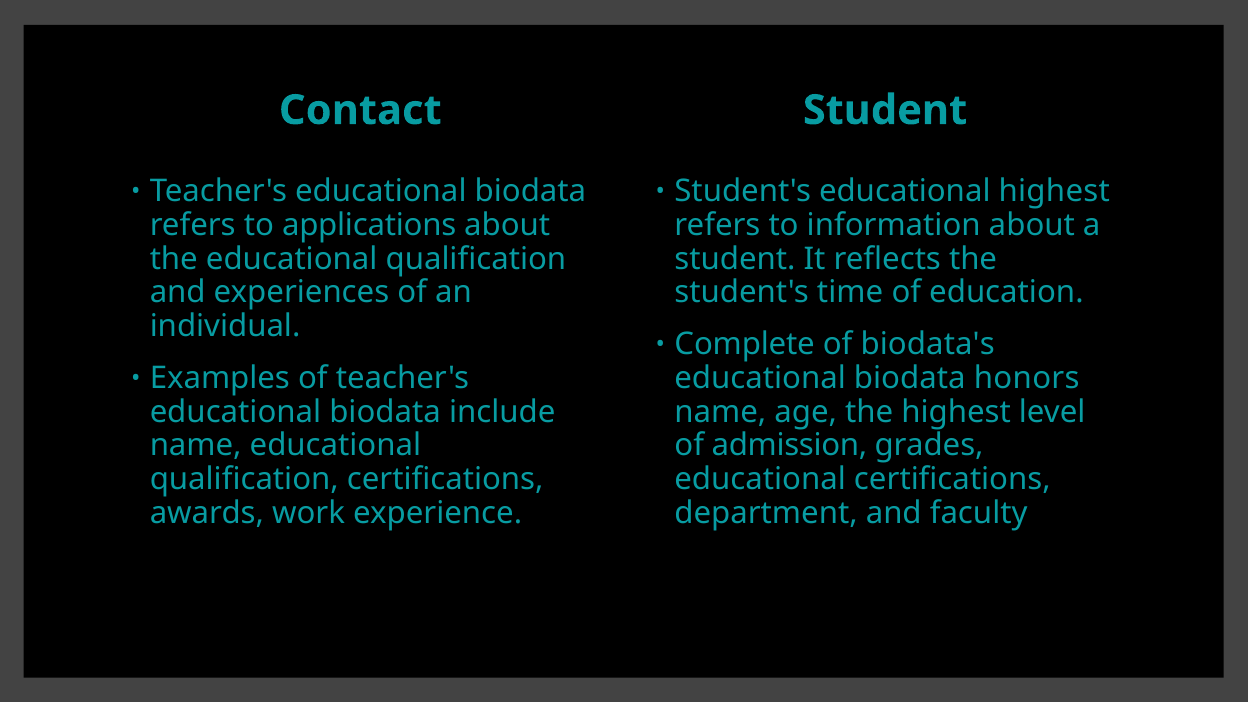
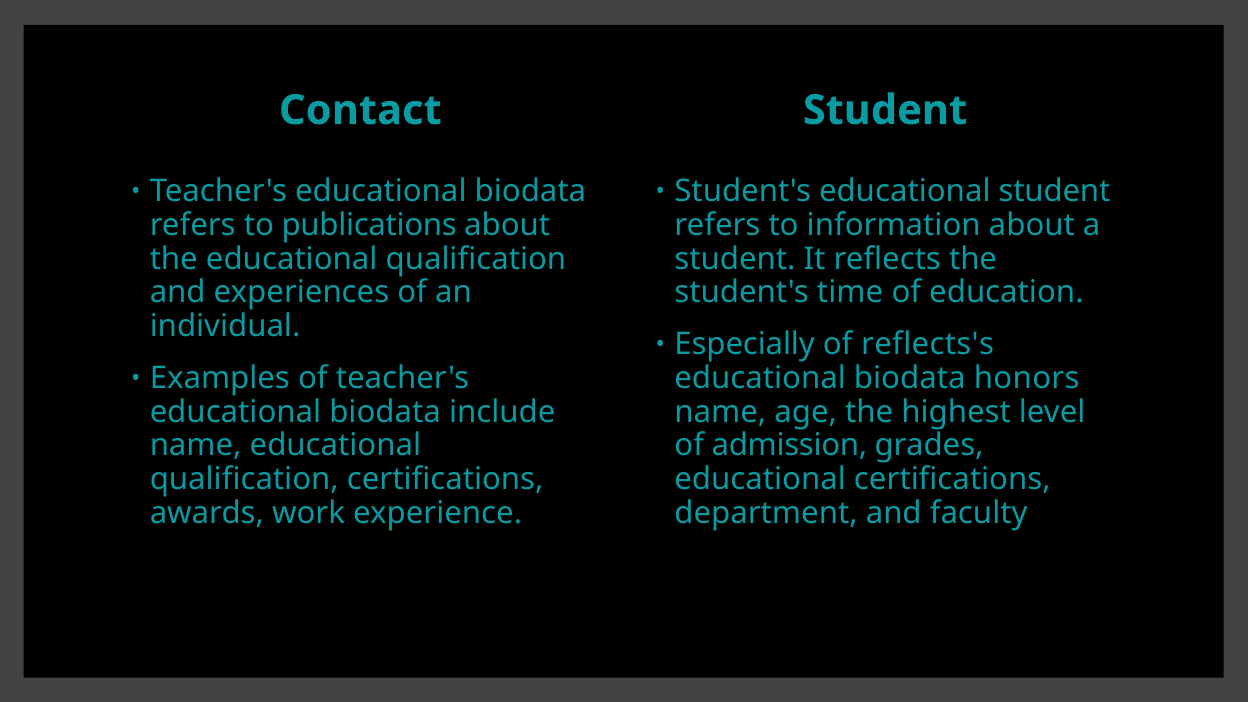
educational highest: highest -> student (1054, 192)
applications: applications -> publications (369, 225)
Complete: Complete -> Especially (745, 344)
biodata's: biodata's -> reflects's (928, 344)
